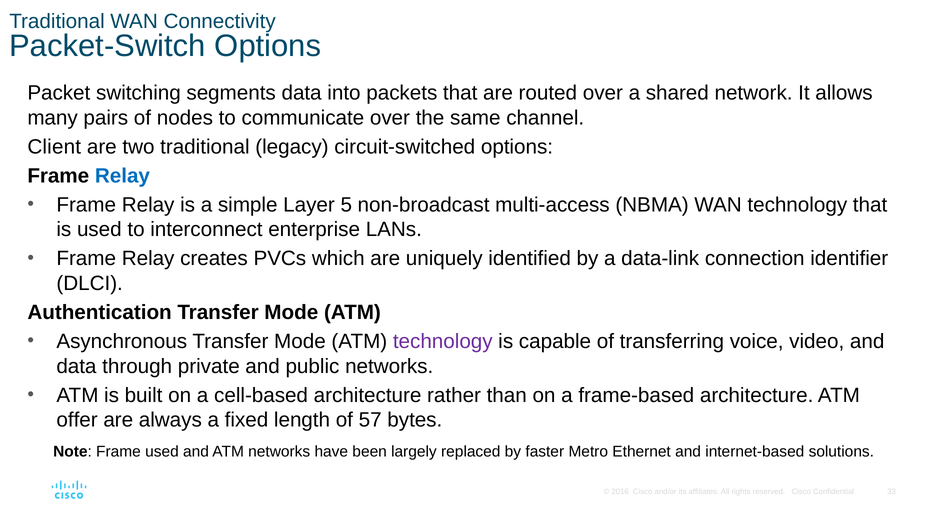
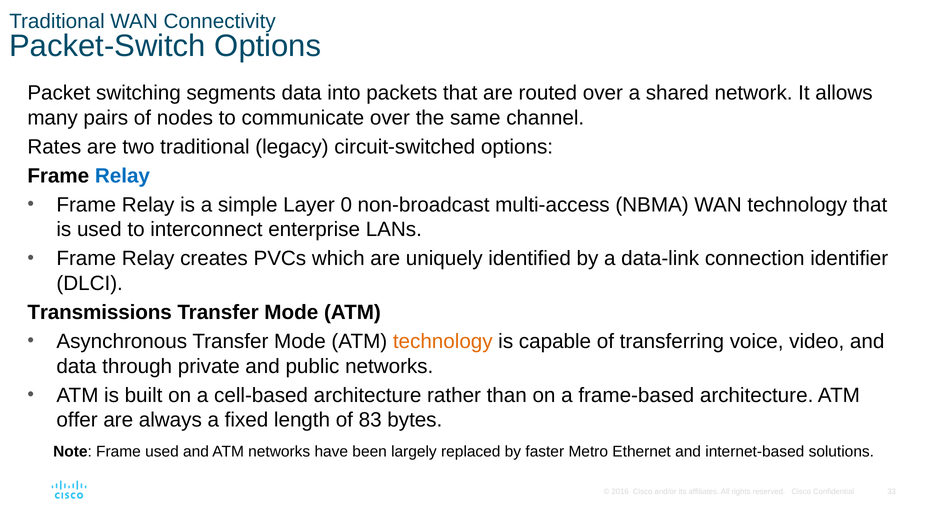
Client: Client -> Rates (54, 147)
5: 5 -> 0 (346, 205)
Authentication: Authentication -> Transmissions (100, 312)
technology colour: purple -> orange (443, 341)
57: 57 -> 83 (370, 420)
